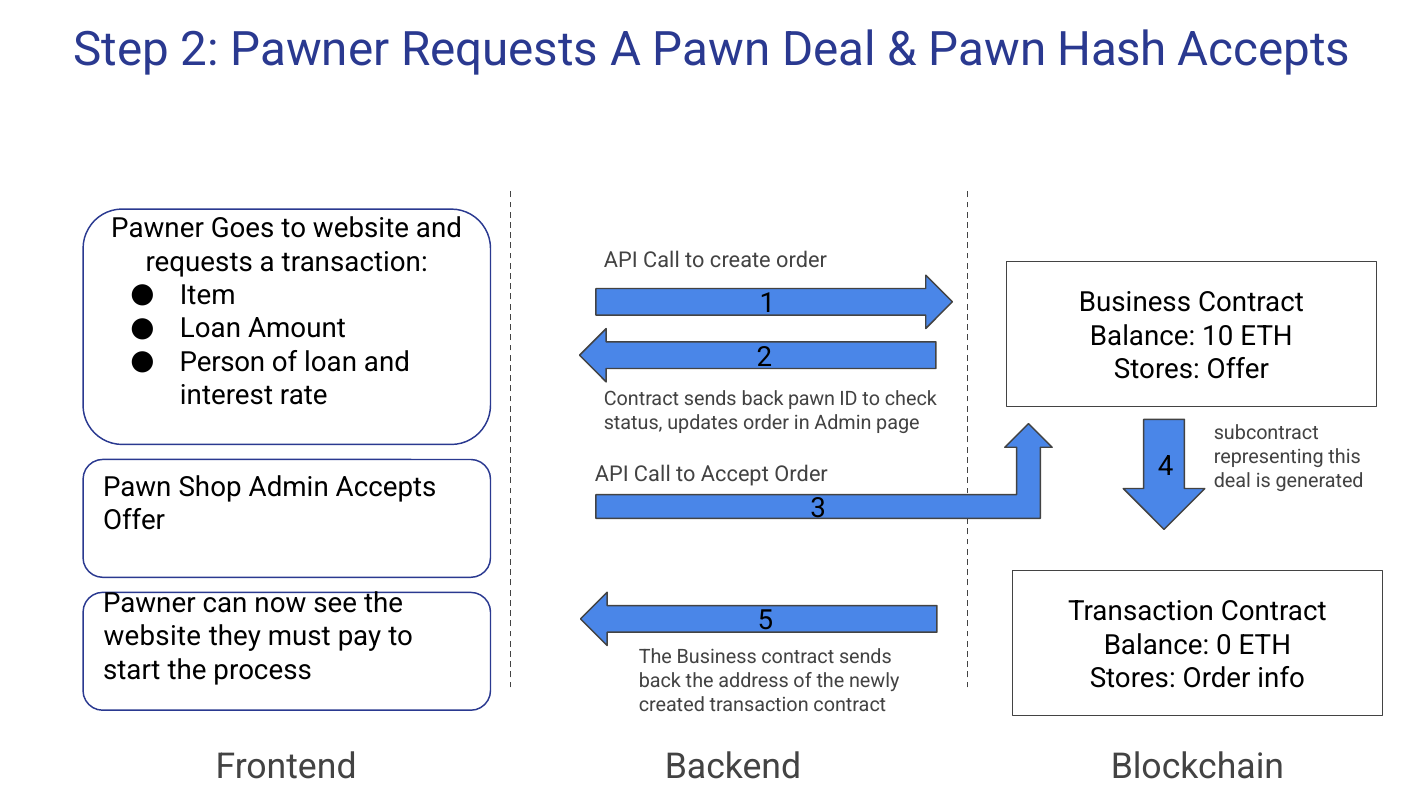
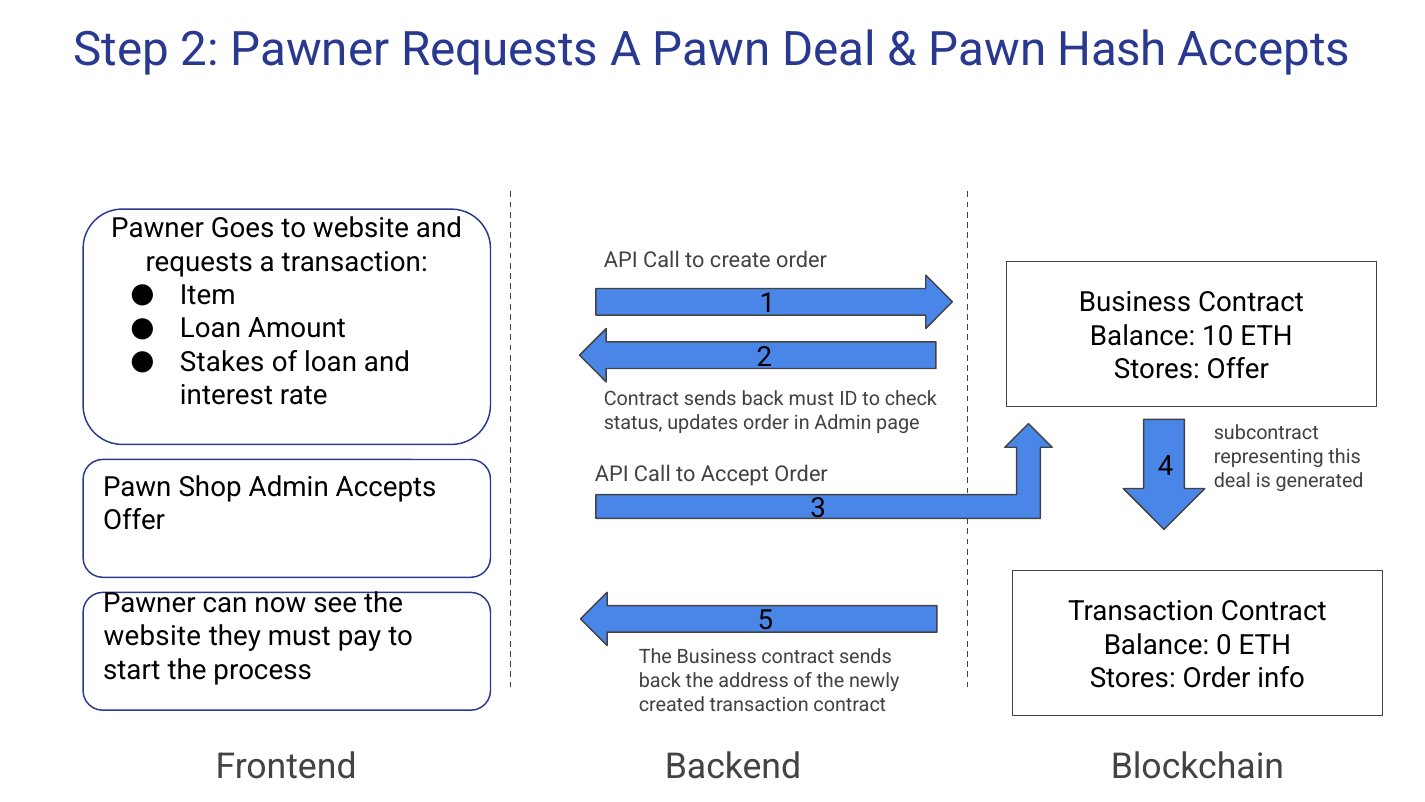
Person: Person -> Stakes (222, 362)
back pawn: pawn -> must (811, 399)
